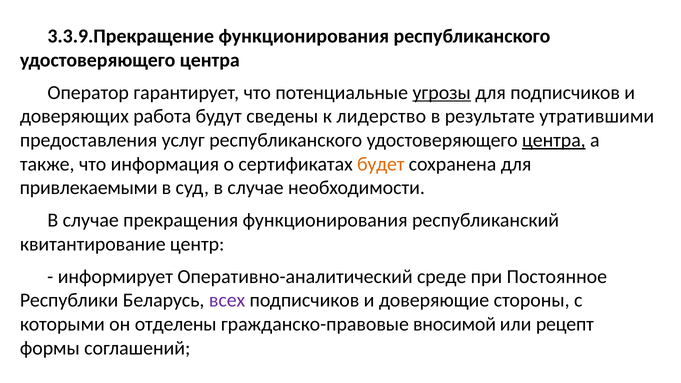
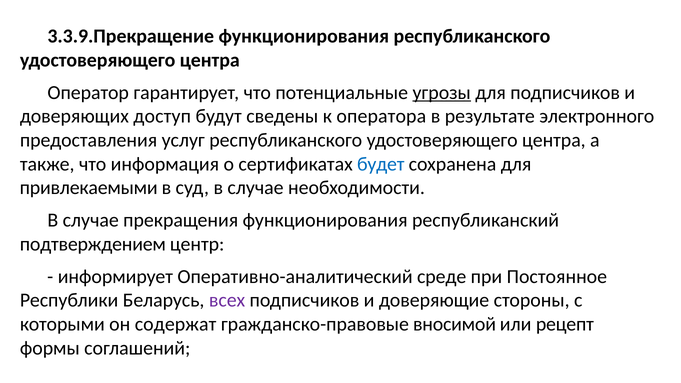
работа: работа -> доступ (162, 116)
лидерство: лидерство -> оператора (381, 116)
утратившими: утратившими -> электронного (597, 116)
центра underline: present -> none (554, 140)
будет colour: orange -> blue (381, 164)
квитантирование: квитантирование -> подтверждением (93, 244)
отделены: отделены -> содержат (176, 324)
